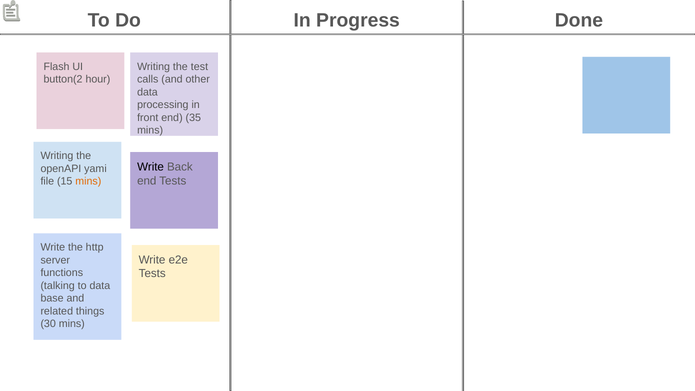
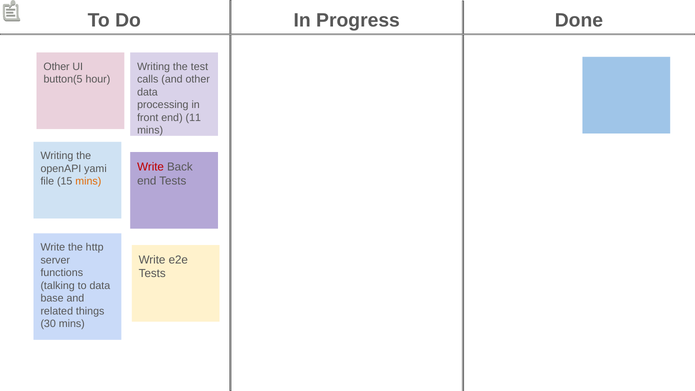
Flash: Flash -> Other (57, 67)
button(2: button(2 -> button(5 (63, 79)
35: 35 -> 11 (193, 118)
Write colour: black -> red (151, 167)
